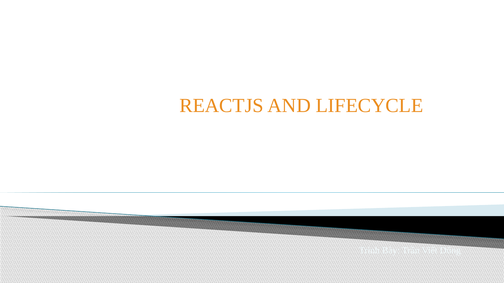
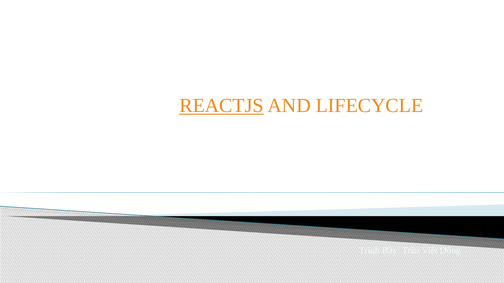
REACTJS underline: none -> present (222, 106)
